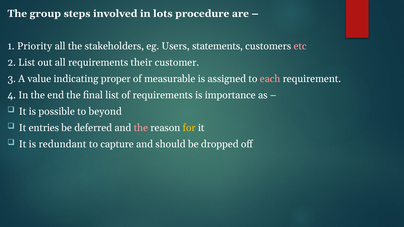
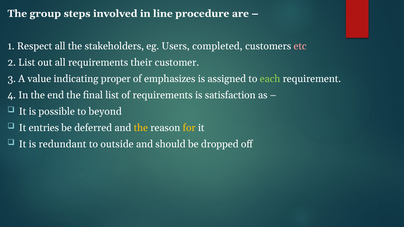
lots: lots -> line (163, 14)
Priority: Priority -> Respect (35, 46)
statements: statements -> completed (217, 46)
measurable: measurable -> emphasizes (170, 79)
each colour: pink -> light green (270, 79)
importance: importance -> satisfaction (230, 95)
the colour: pink -> yellow (141, 128)
capture: capture -> outside (117, 144)
